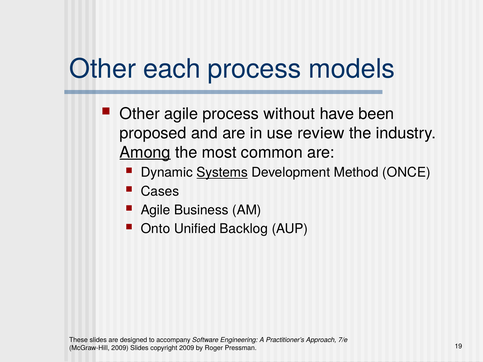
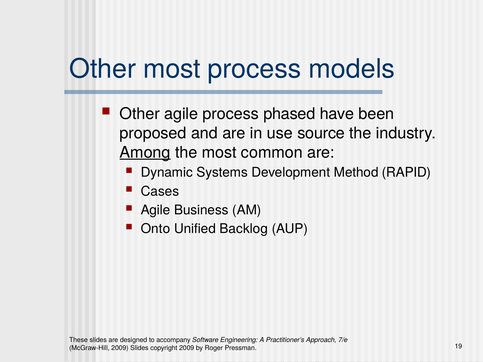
Other each: each -> most (172, 69)
without: without -> phased (289, 114)
review: review -> source (321, 133)
Systems underline: present -> none (222, 173)
ONCE: ONCE -> RAPID (407, 173)
